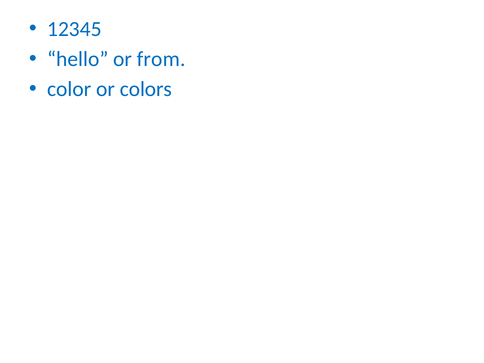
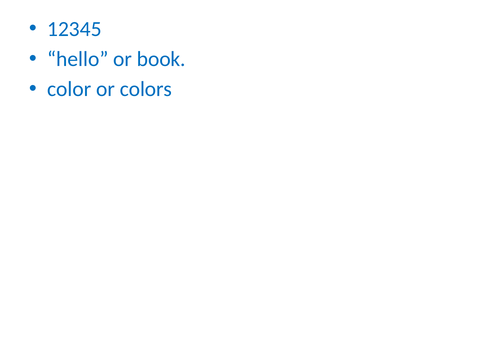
from: from -> book (161, 59)
